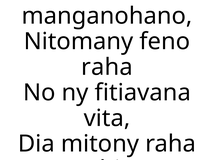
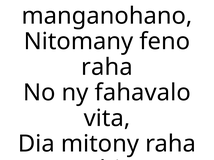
fitiavana: fitiavana -> fahavalo (143, 93)
